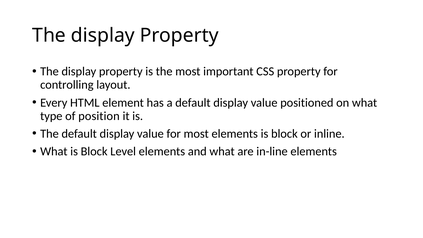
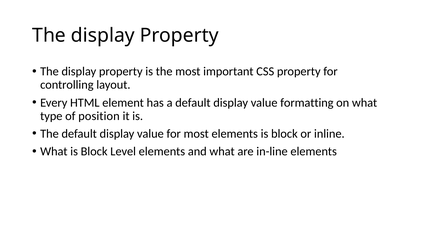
positioned: positioned -> formatting (307, 103)
